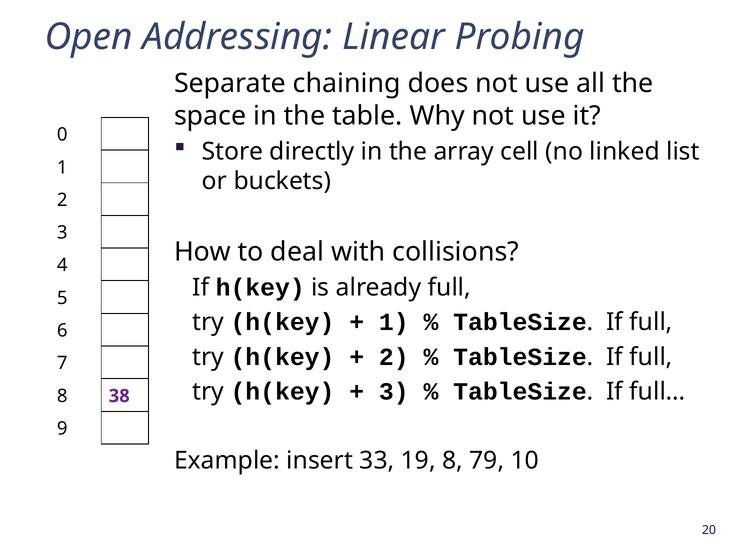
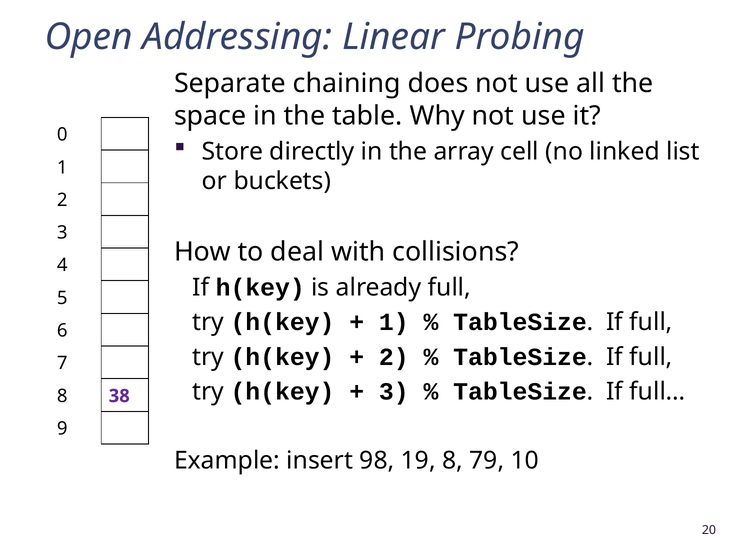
33: 33 -> 98 (377, 461)
